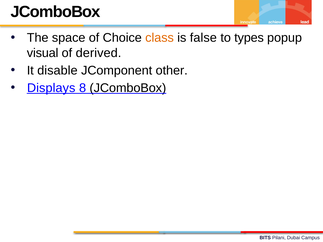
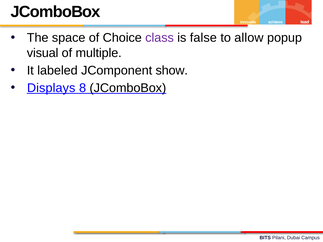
class colour: orange -> purple (160, 38)
types: types -> allow (249, 38)
derived: derived -> multiple (99, 53)
disable: disable -> labeled (57, 71)
other: other -> show (172, 71)
